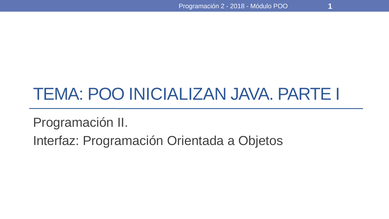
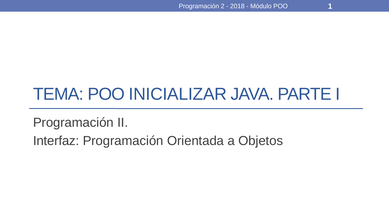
INICIALIZAN: INICIALIZAN -> INICIALIZAR (178, 94)
